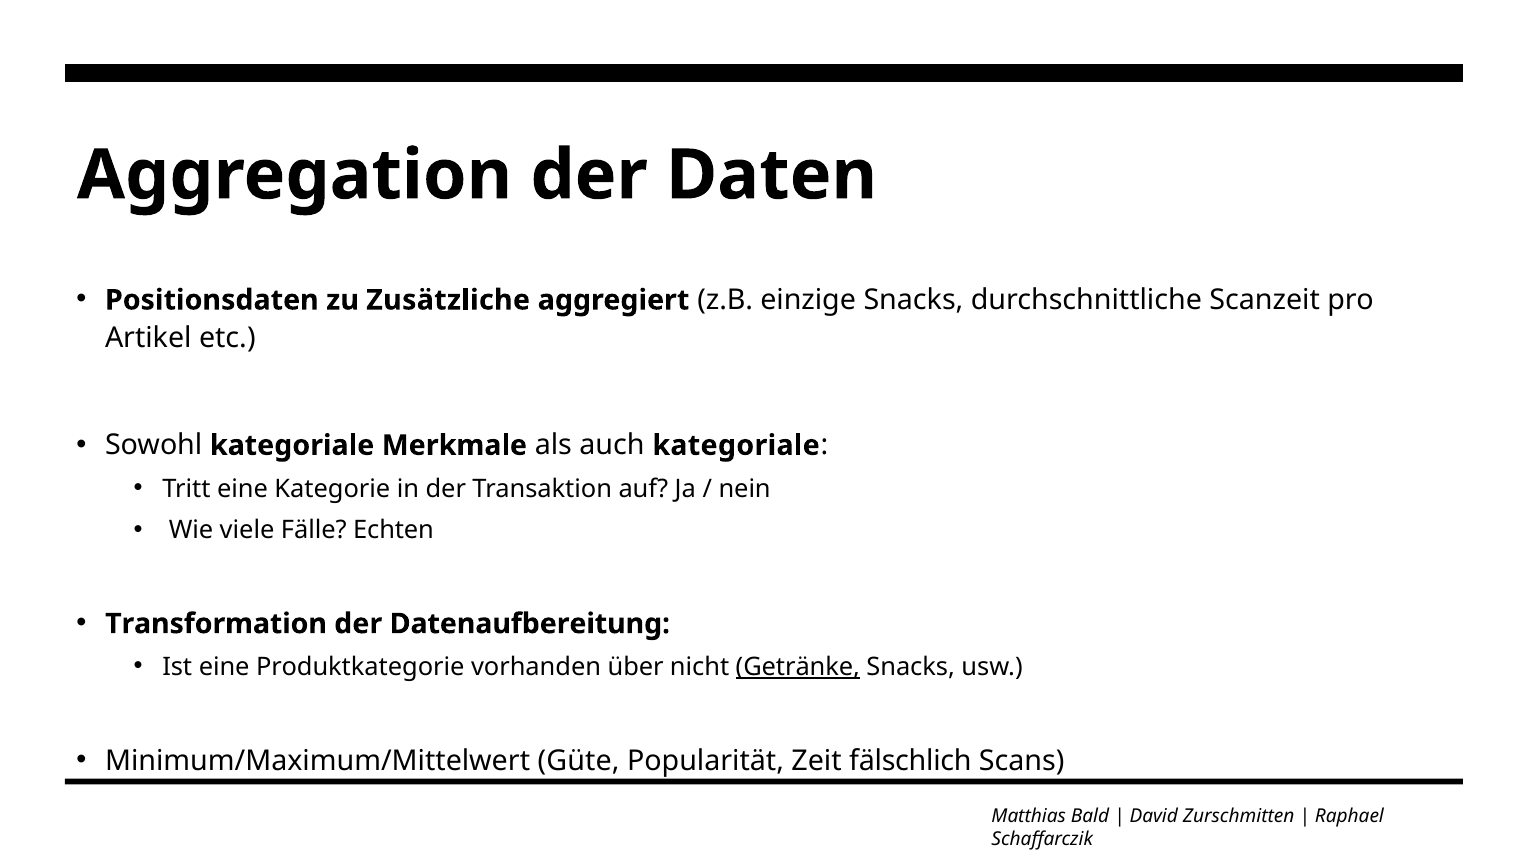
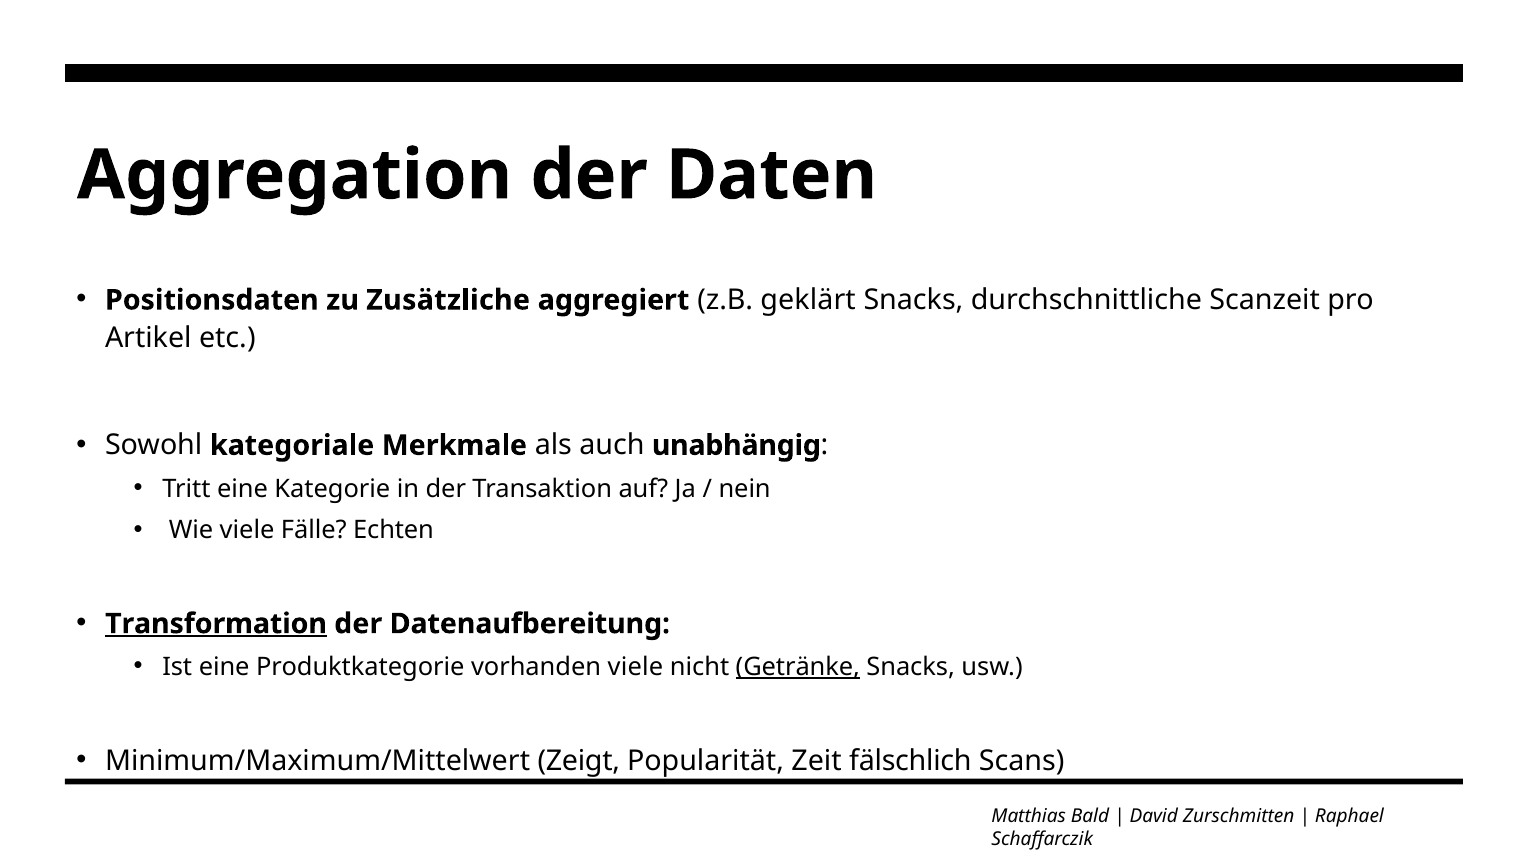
einzige: einzige -> geklärt (808, 300)
auch kategoriale: kategoriale -> unabhängig (736, 445)
Transformation underline: none -> present (216, 623)
vorhanden über: über -> viele (635, 667)
Güte: Güte -> Zeigt (579, 760)
